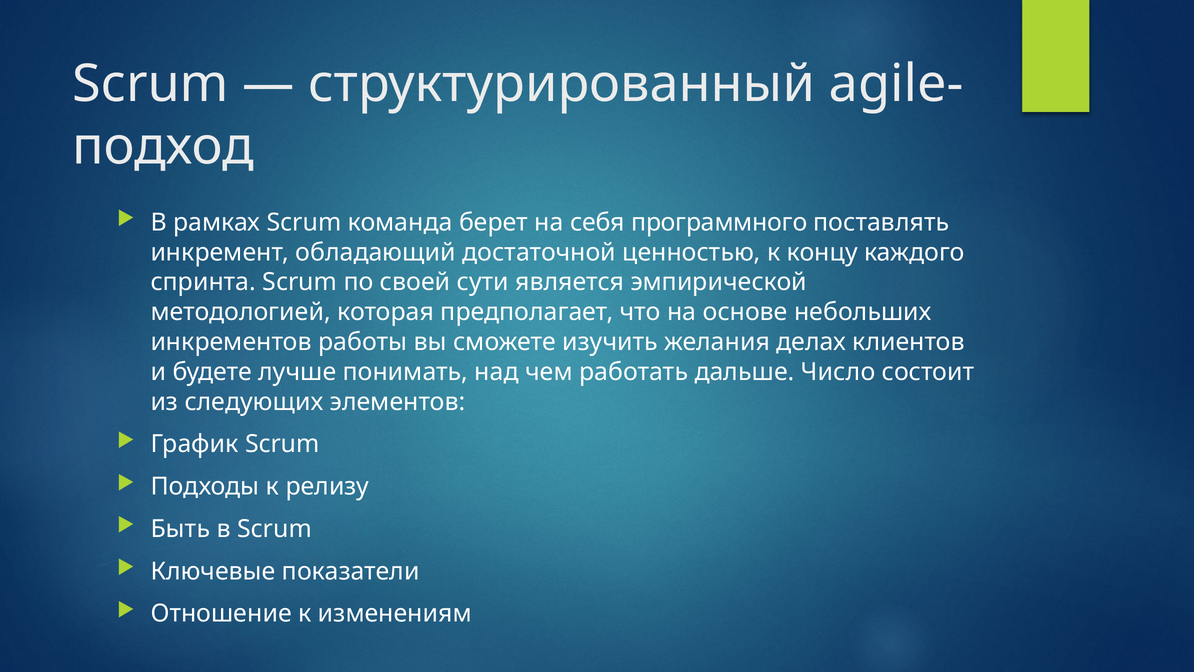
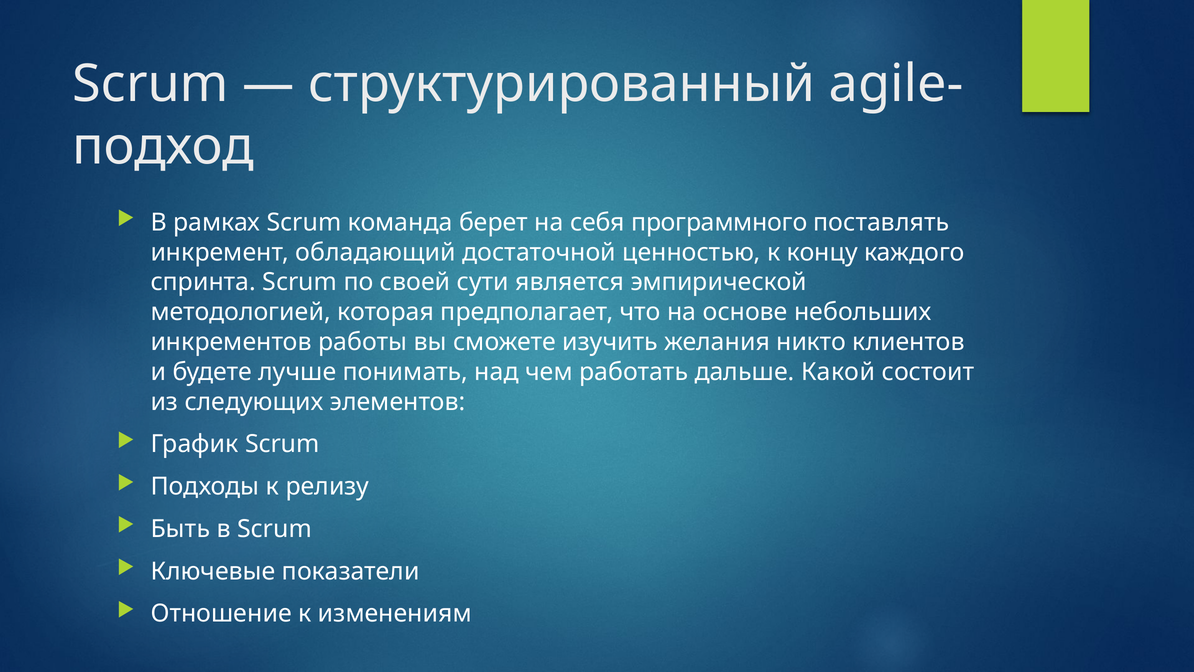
делах: делах -> никто (811, 342)
Число: Число -> Какой (838, 372)
